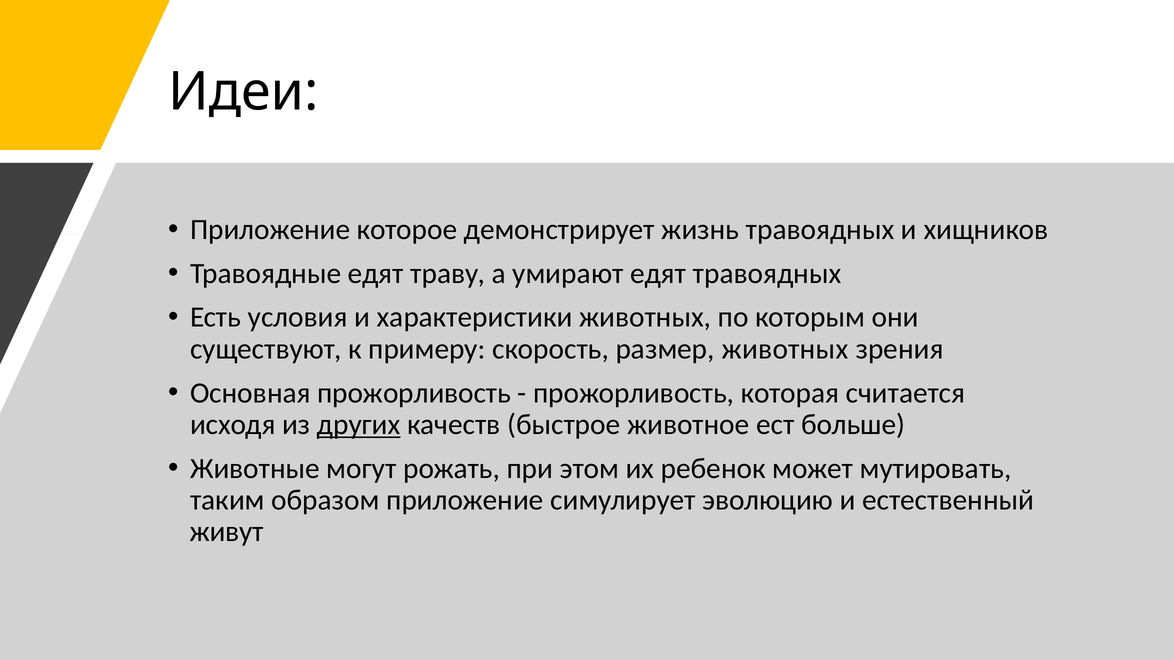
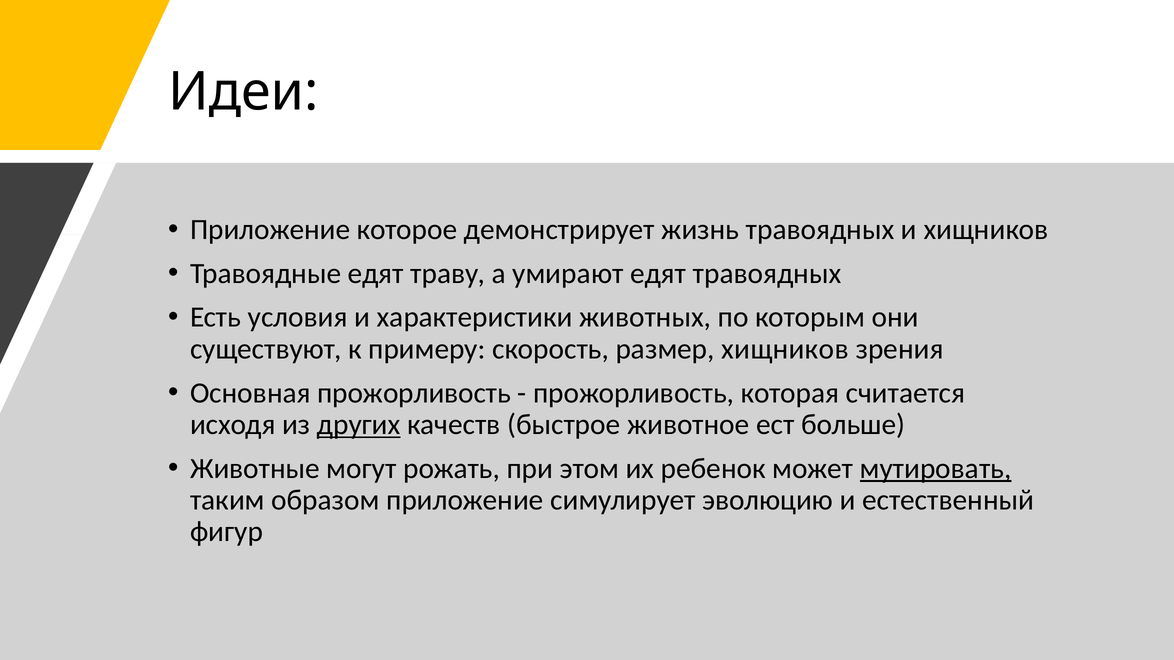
размер животных: животных -> хищников (785, 349)
мутировать underline: none -> present (936, 469)
живут: живут -> фигур (227, 532)
